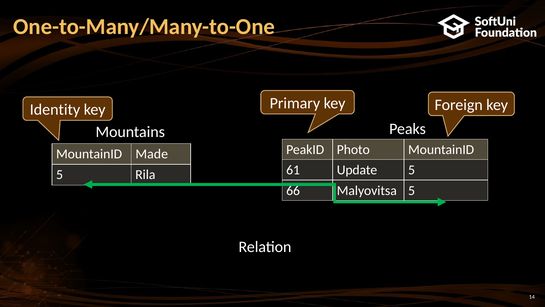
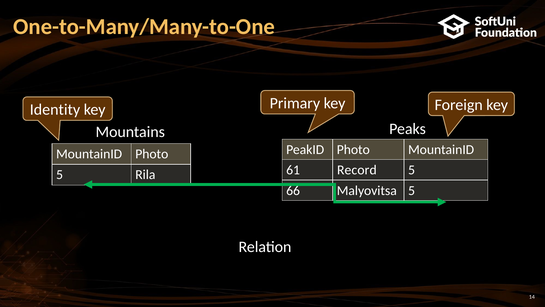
MountainID Made: Made -> Photo (152, 154)
Update: Update -> Record (357, 170)
